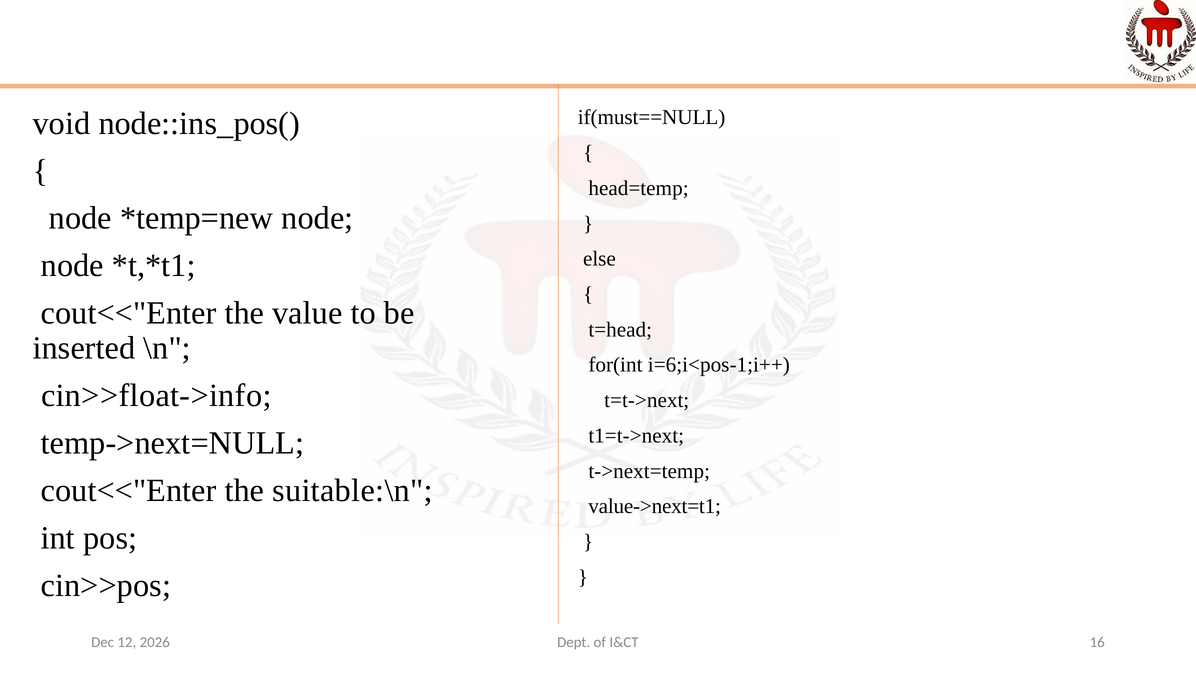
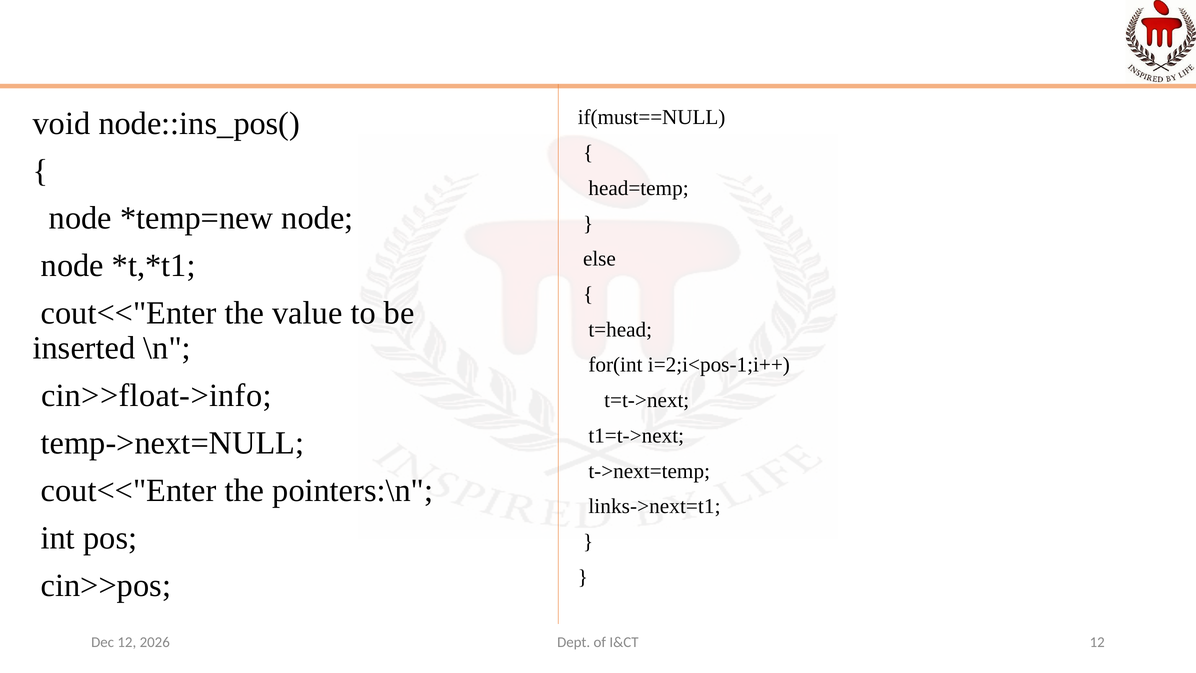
i=6;i<pos-1;i++: i=6;i<pos-1;i++ -> i=2;i<pos-1;i++ (719, 365)
suitable:\n: suitable:\n -> pointers:\n (353, 490)
value->next=t1: value->next=t1 -> links->next=t1 (654, 506)
I&CT 16: 16 -> 12 (1097, 642)
